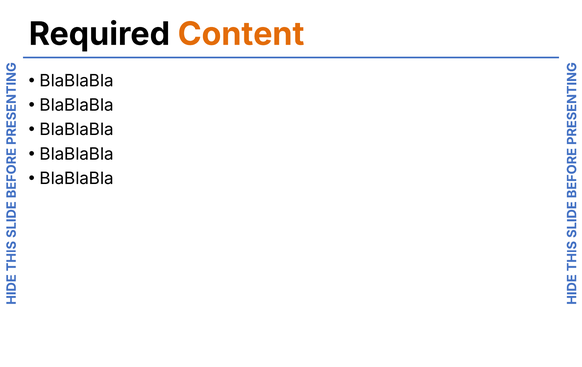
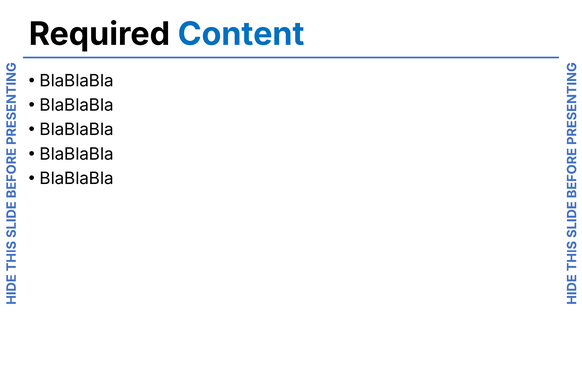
Content colour: orange -> blue (241, 34)
